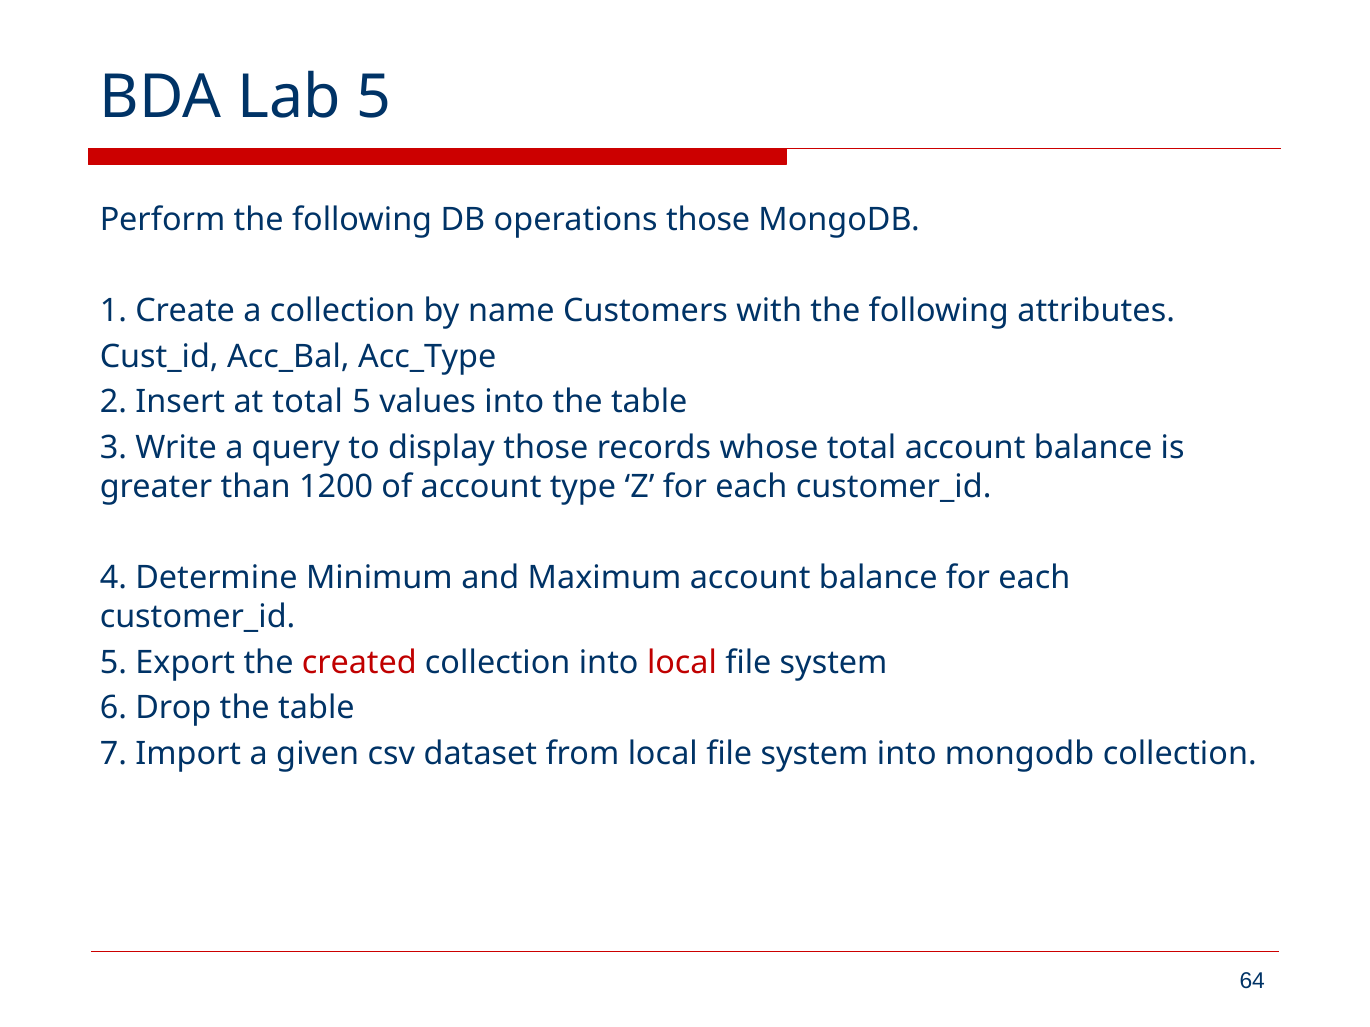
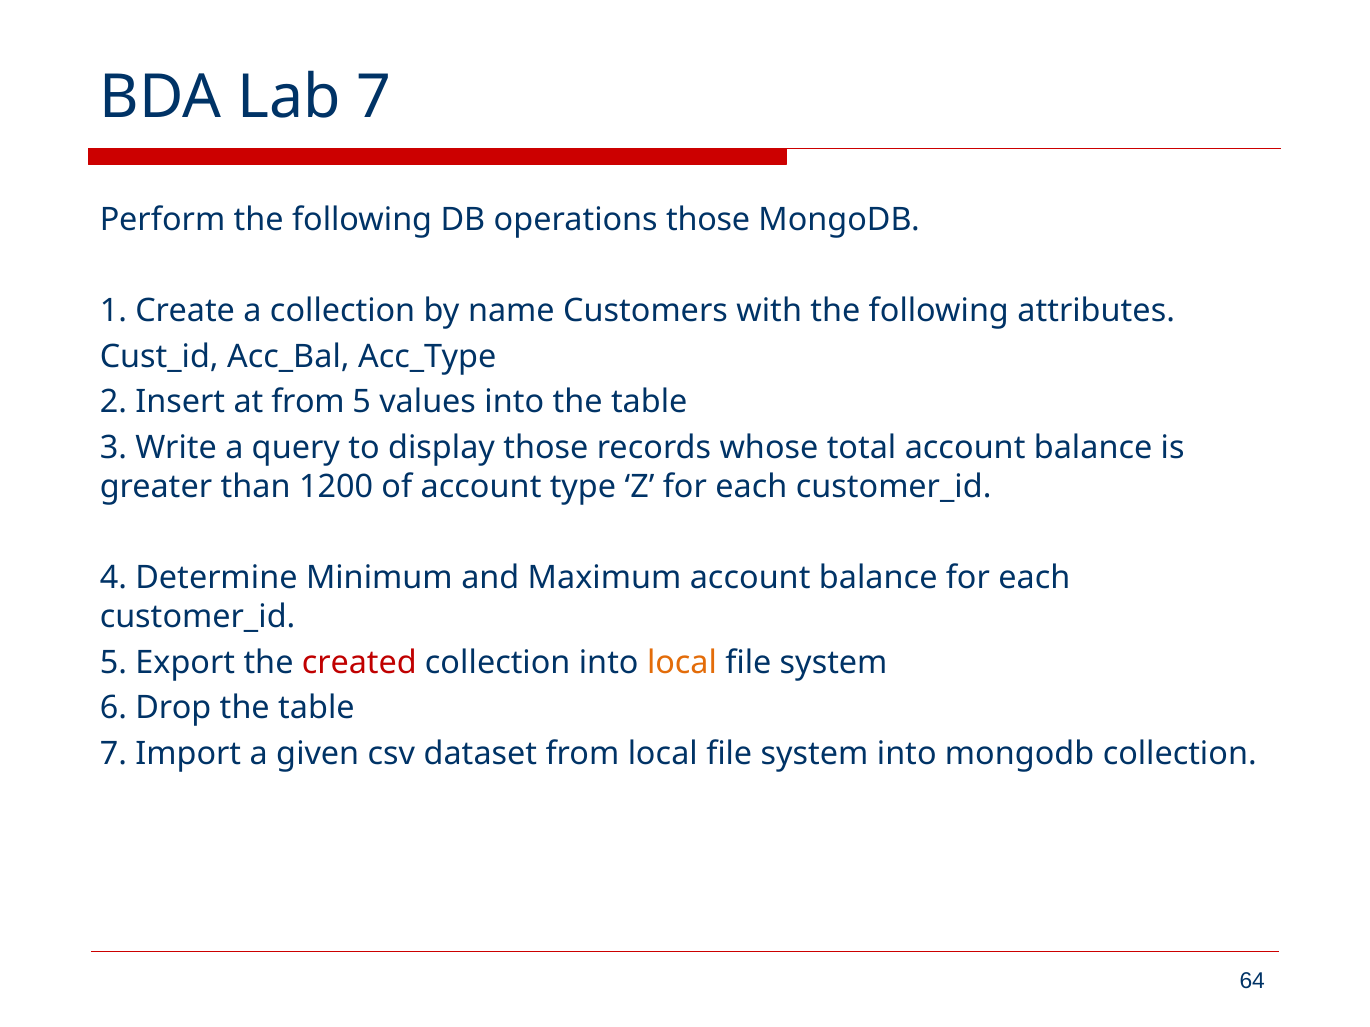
Lab 5: 5 -> 7 (374, 98)
at total: total -> from (308, 402)
local colour: red -> orange (682, 663)
